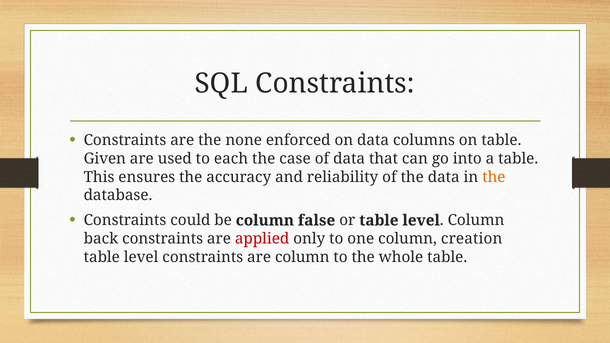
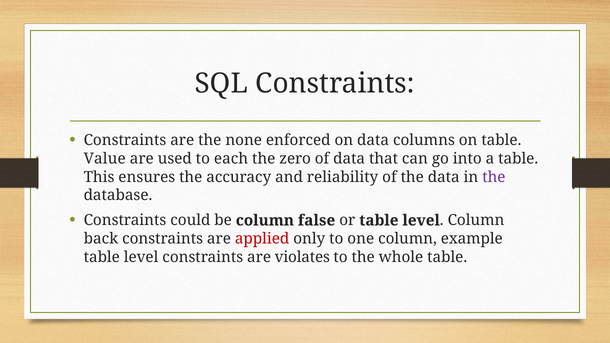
Given: Given -> Value (105, 159)
case: case -> zero (295, 159)
the colour: orange -> purple (494, 177)
creation: creation -> example (472, 239)
are column: column -> violates (302, 257)
